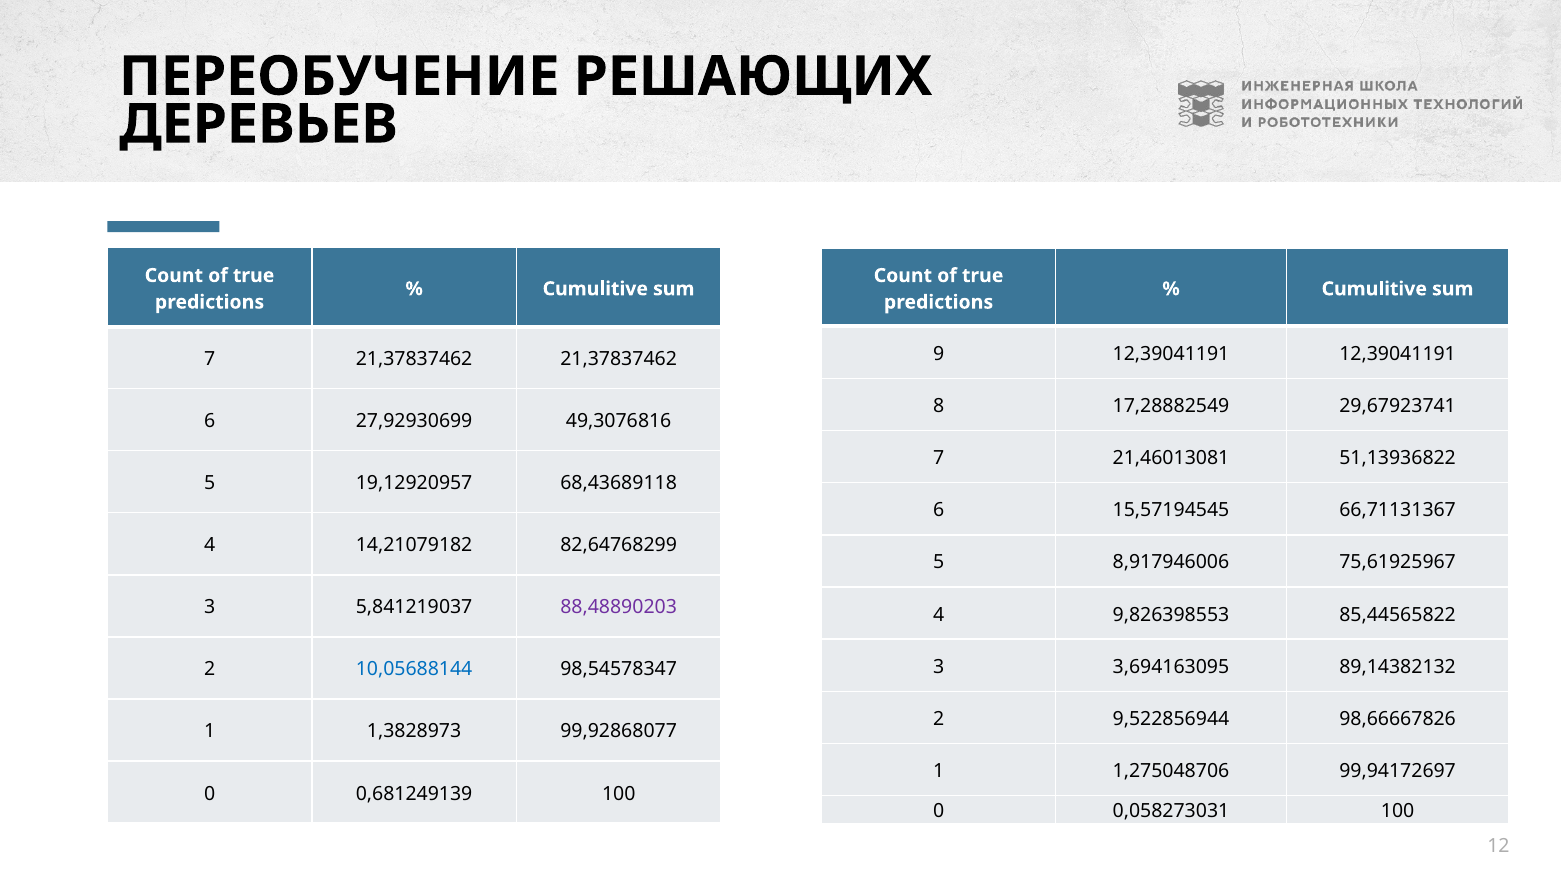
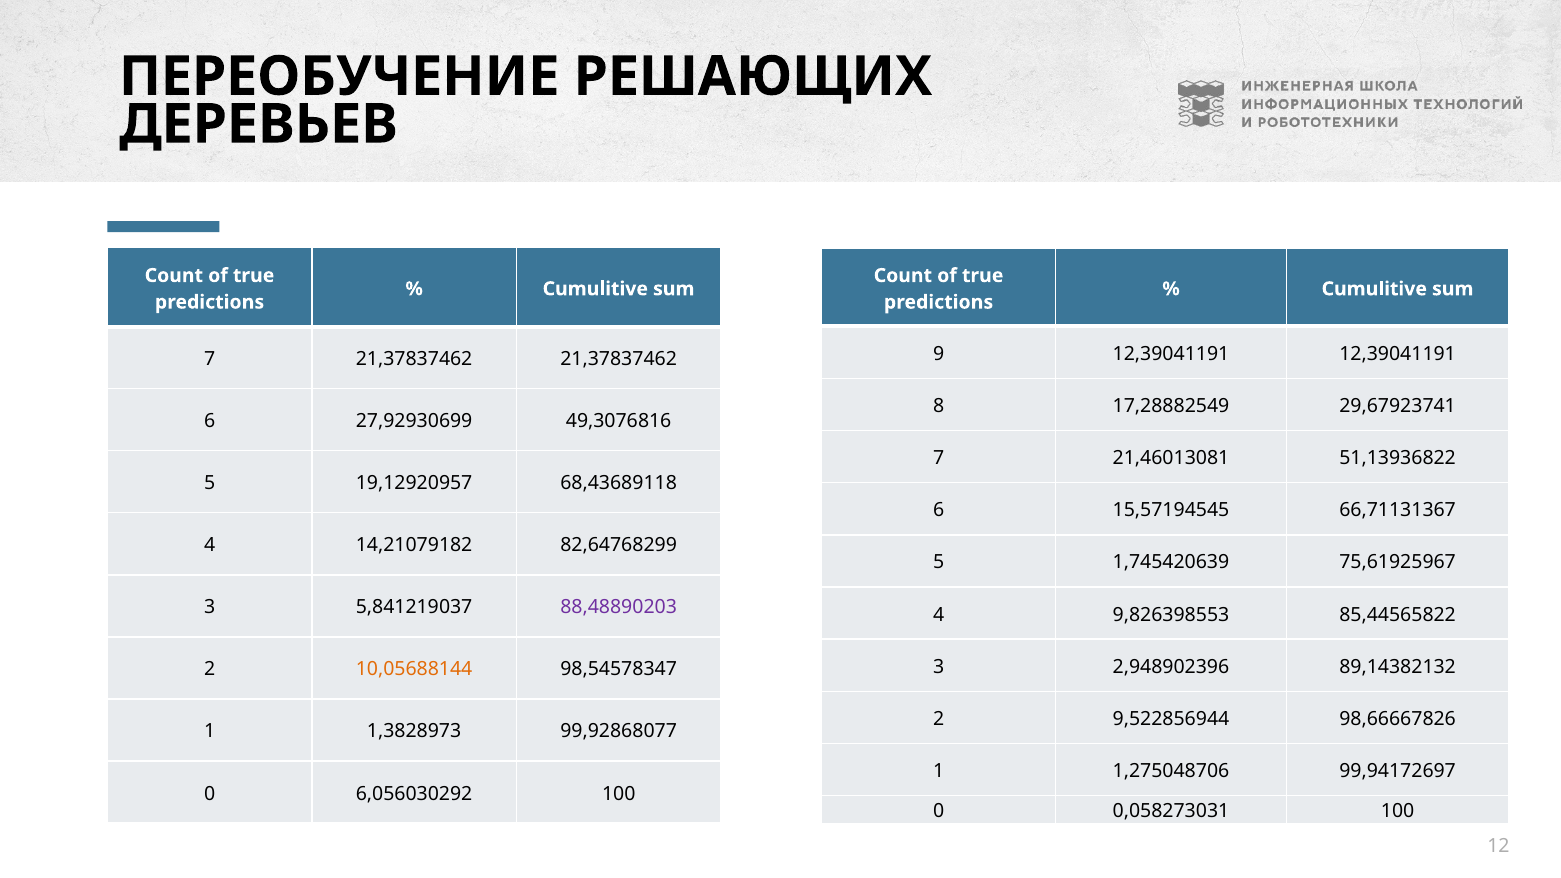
8,917946006: 8,917946006 -> 1,745420639 (1171, 563)
3,694163095: 3,694163095 -> 2,948902396 (1171, 667)
10,05688144 colour: blue -> orange (414, 670)
0,681249139: 0,681249139 -> 6,056030292 (414, 794)
